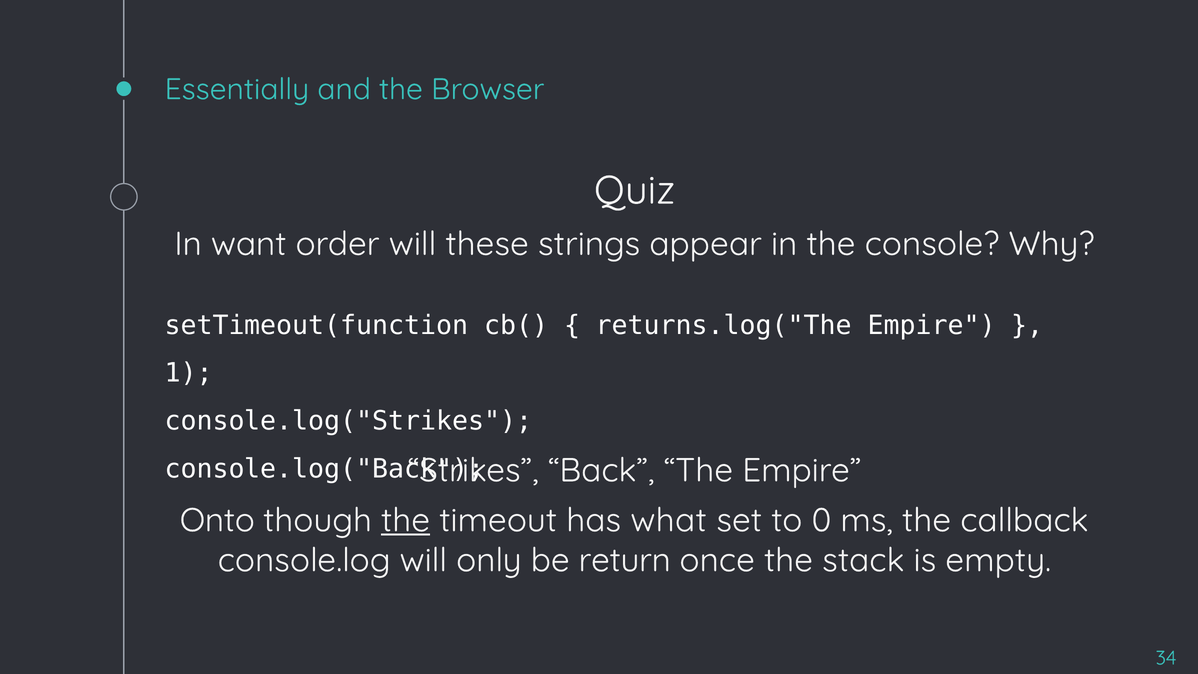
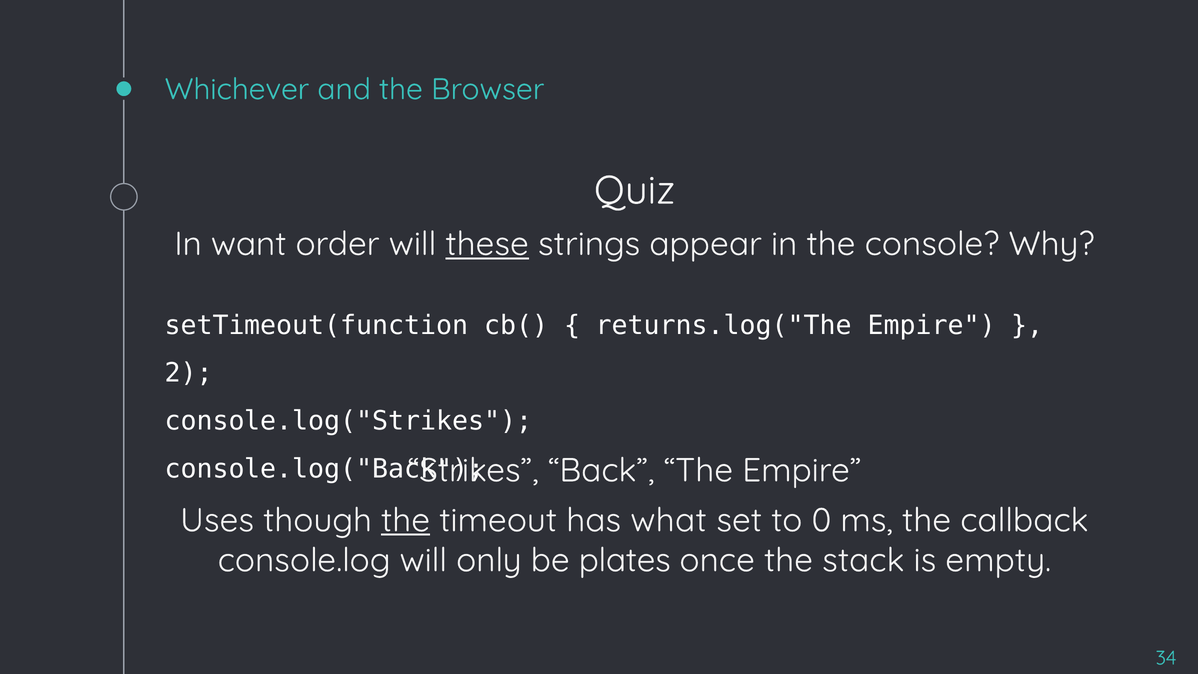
Essentially: Essentially -> Whichever (237, 89)
these underline: none -> present (487, 244)
1: 1 -> 2 (189, 373)
Onto: Onto -> Uses (217, 520)
return: return -> plates (625, 560)
